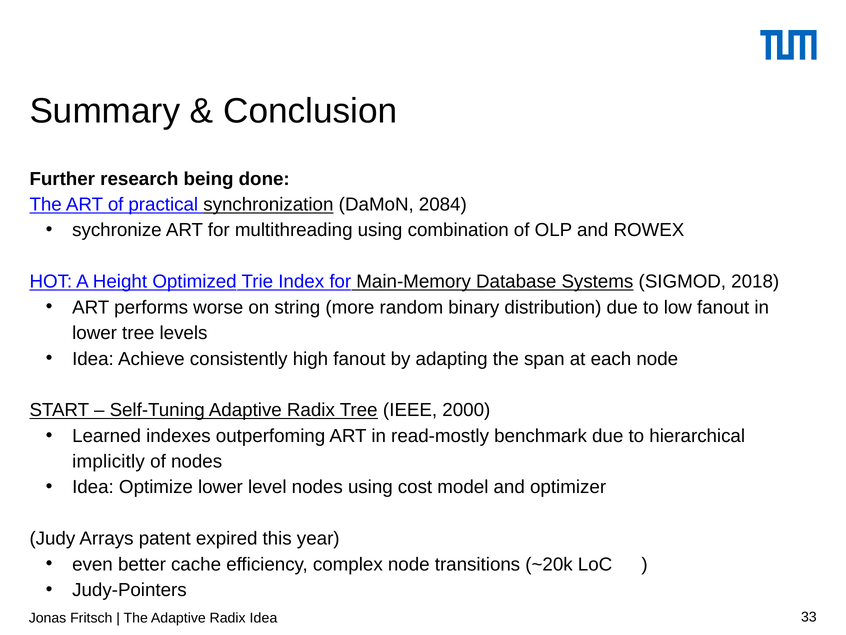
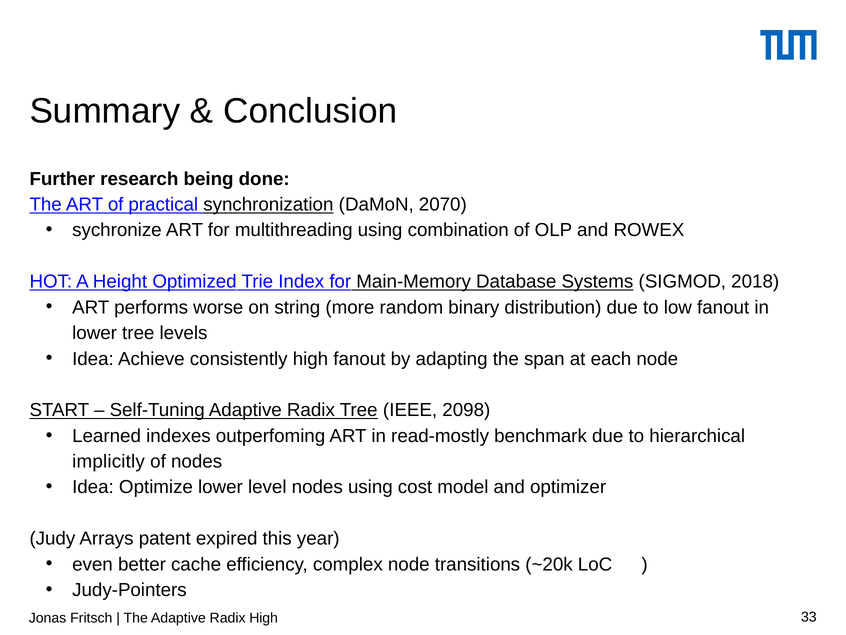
2084: 2084 -> 2070 (443, 204)
2000: 2000 -> 2098 (466, 410)
Radix Idea: Idea -> High (264, 618)
